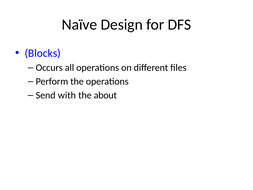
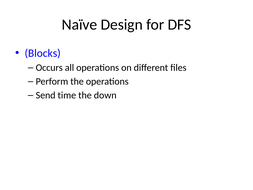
with: with -> time (67, 95)
about: about -> down (105, 95)
